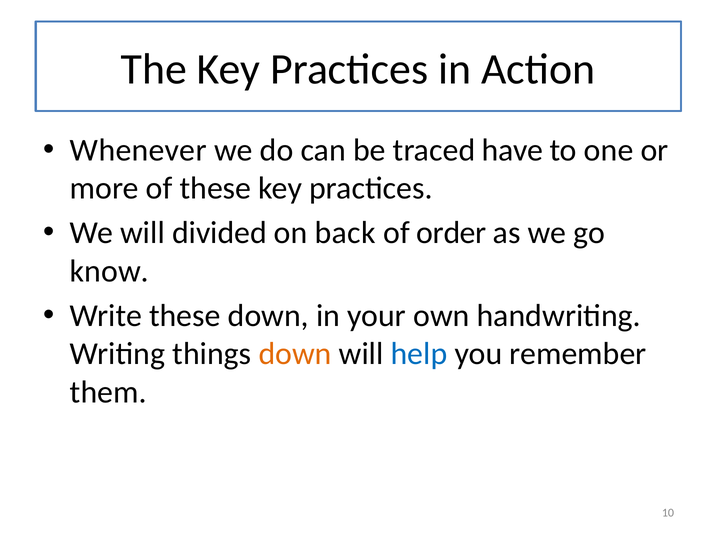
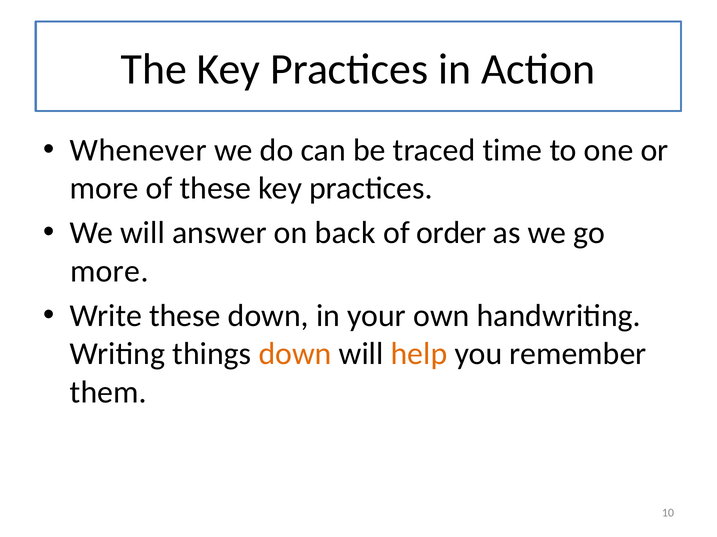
have: have -> time (512, 150)
divided: divided -> answer (219, 233)
know: know -> more (109, 272)
help colour: blue -> orange (419, 354)
